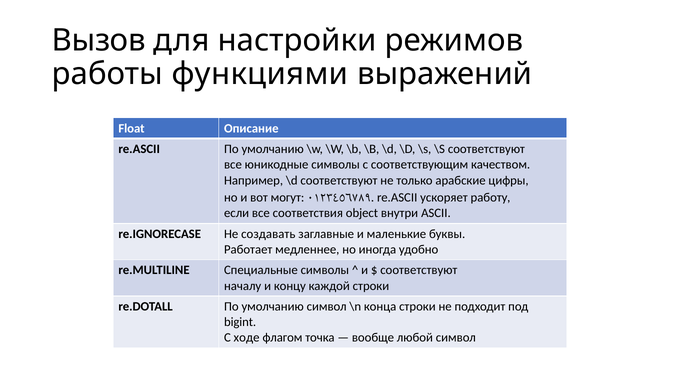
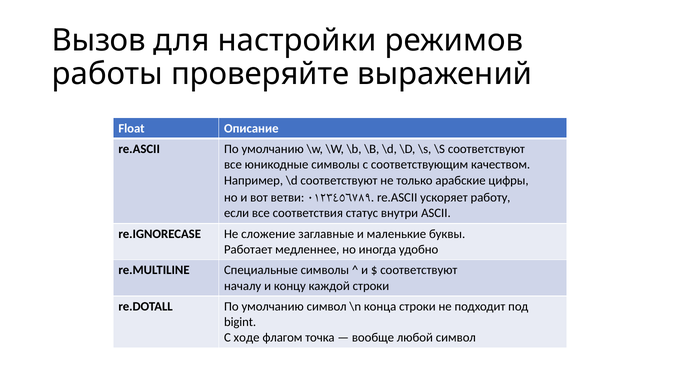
функциями: функциями -> проверяйте (260, 74)
могут: могут -> ветви (288, 197)
object: object -> статус (362, 213)
создавать: создавать -> сложение (268, 234)
